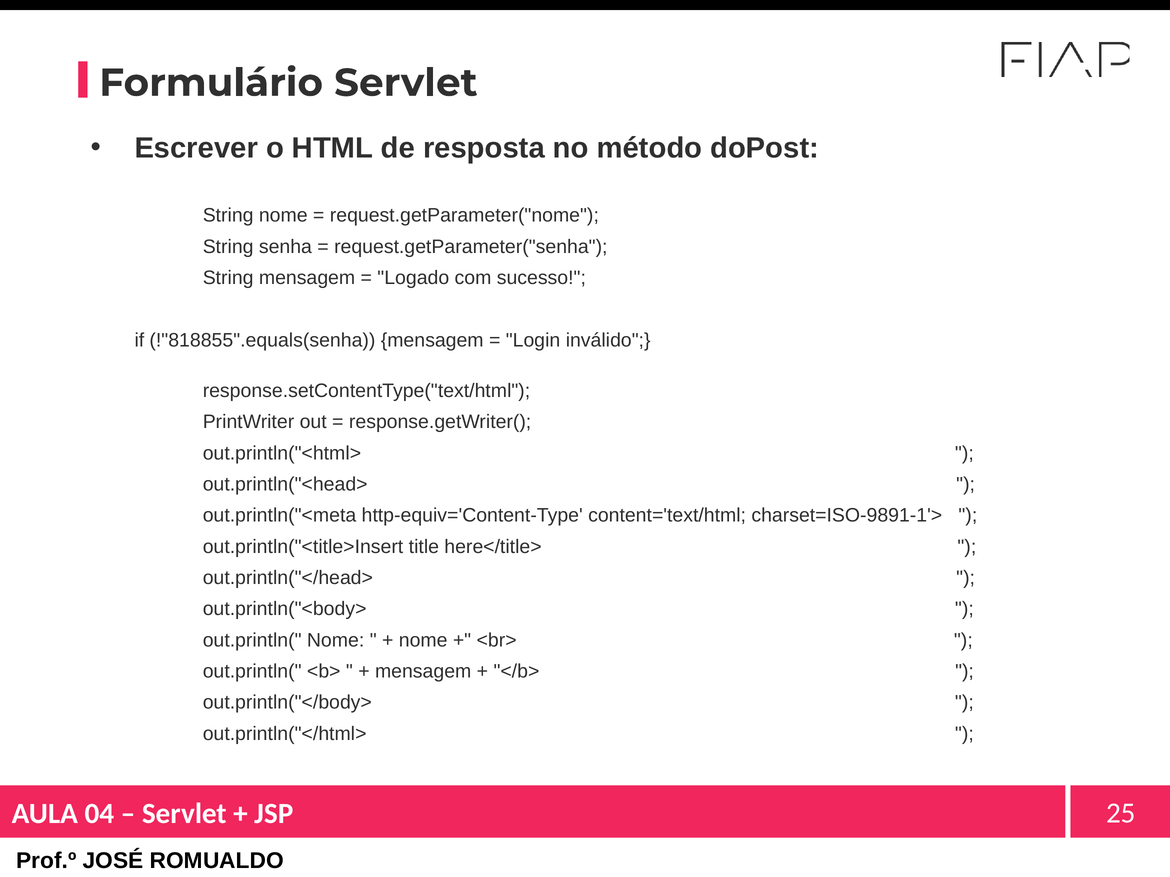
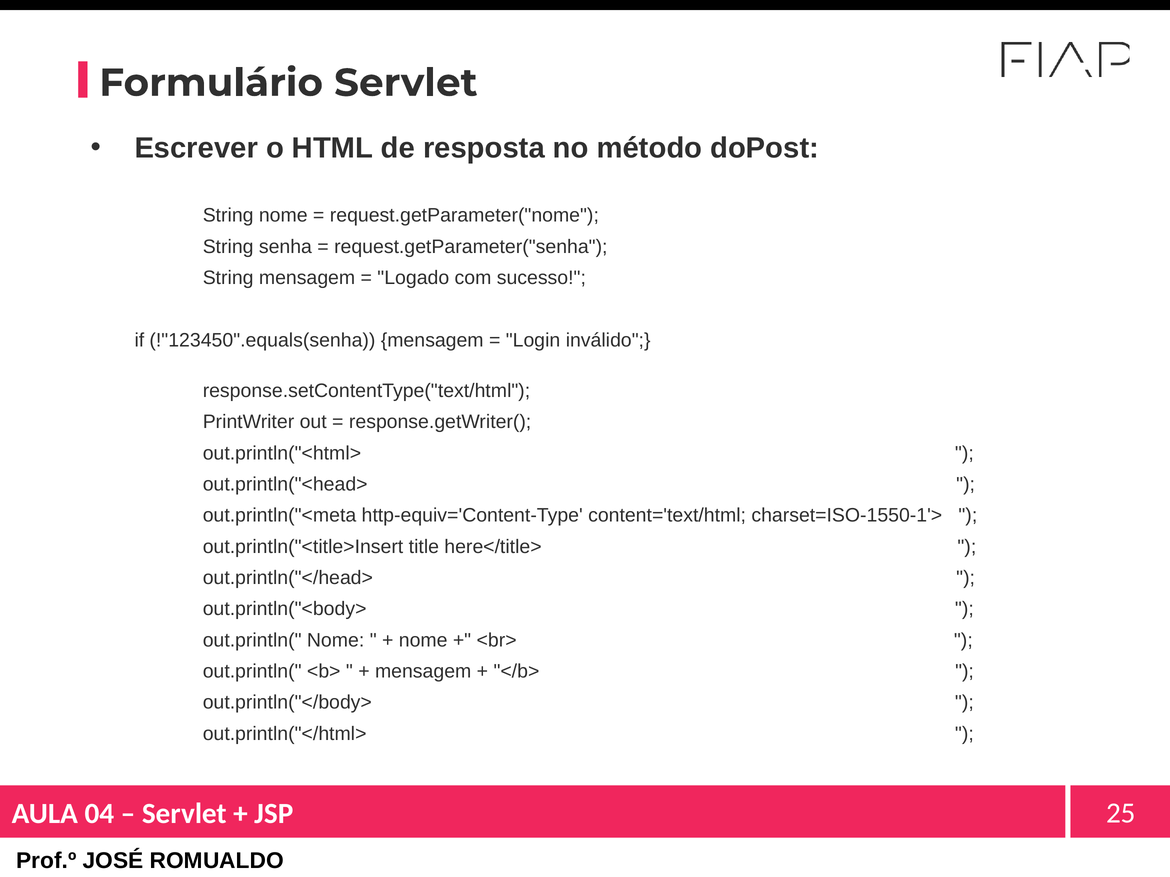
!"818855".equals(senha: !"818855".equals(senha -> !"123450".equals(senha (262, 340)
charset=ISO-9891-1'>: charset=ISO-9891-1'> -> charset=ISO-1550-1'> (847, 516)
